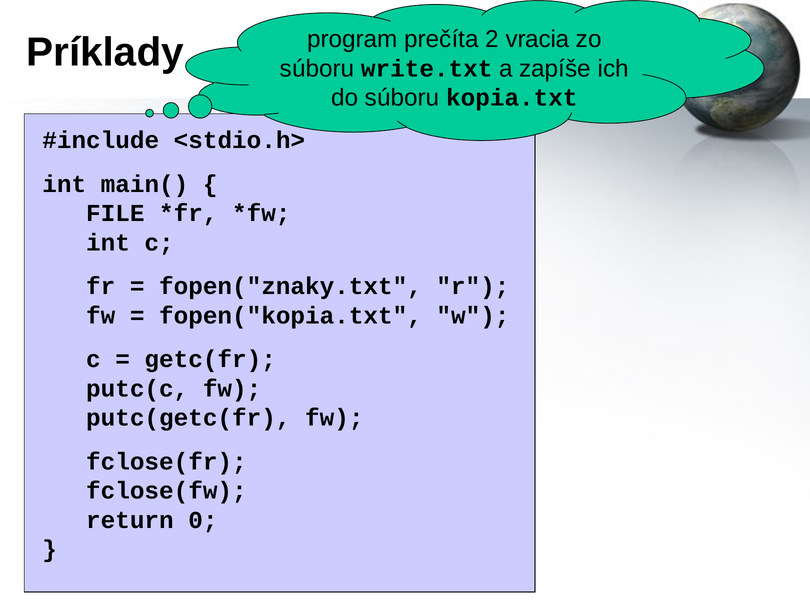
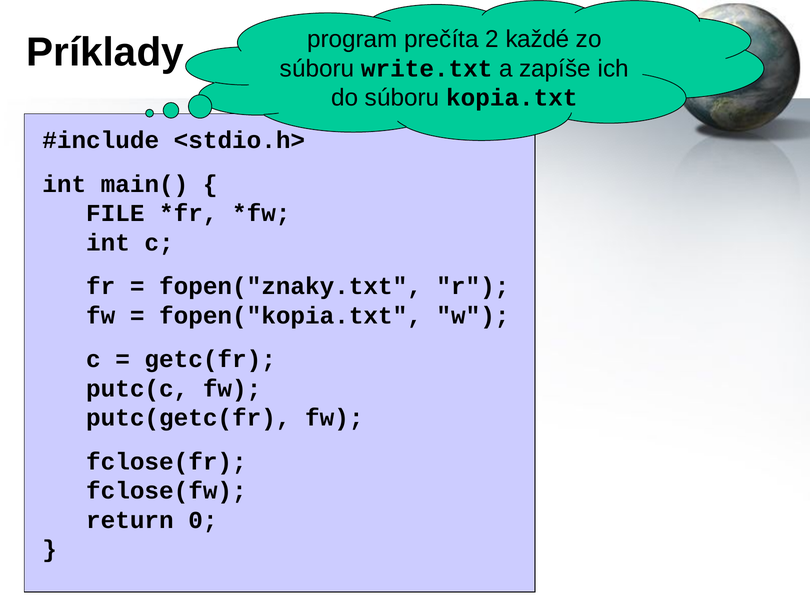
vracia: vracia -> každé (538, 39)
